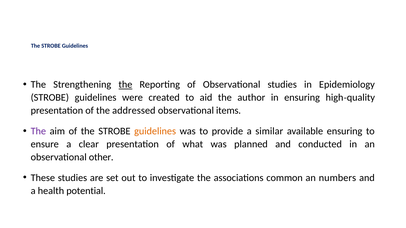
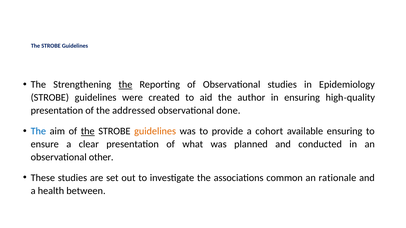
items: items -> done (228, 111)
The colour: purple -> blue (38, 131)
the underline: none -> present (88, 131)
similar: similar -> cohort (269, 131)
numbers: numbers -> rationale (337, 178)
potential: potential -> between (86, 191)
